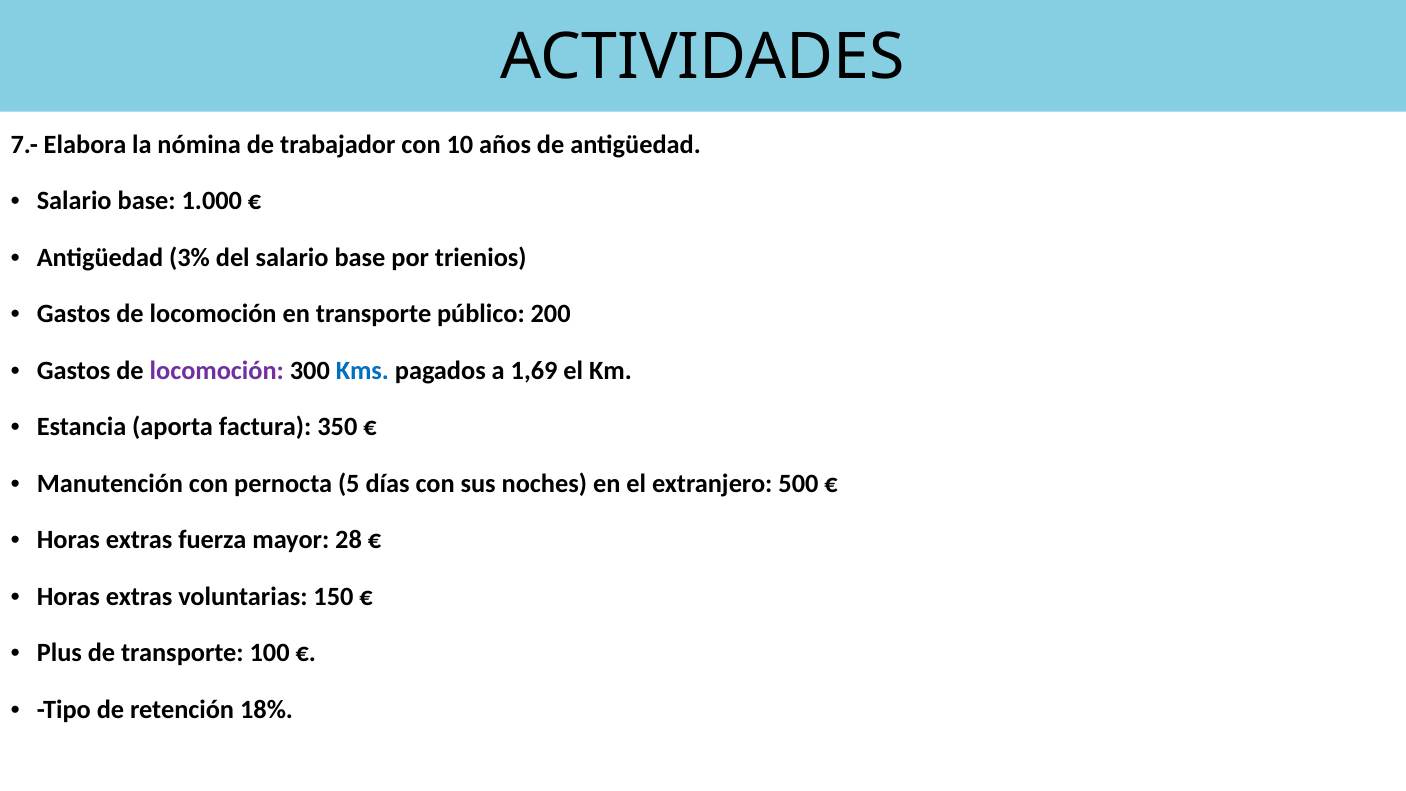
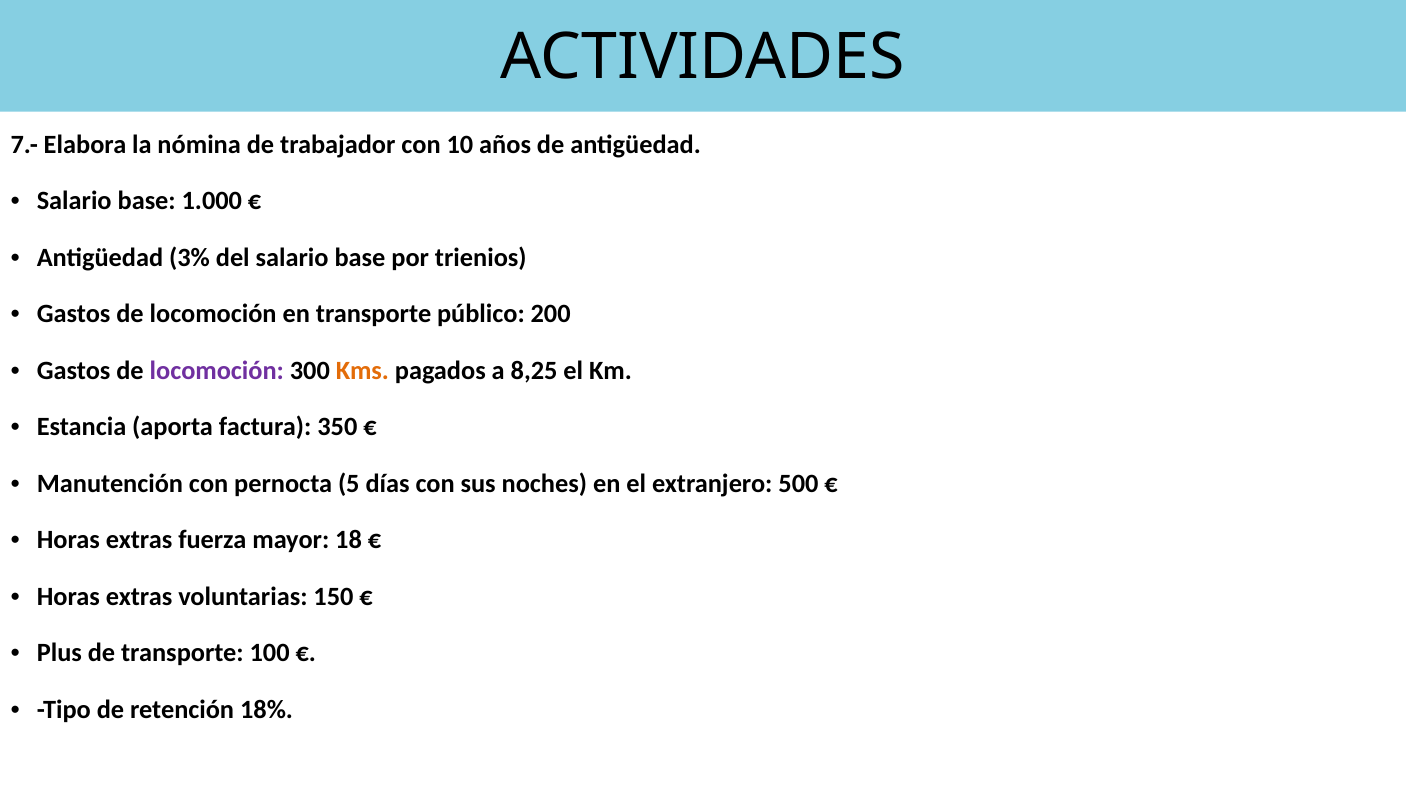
Kms colour: blue -> orange (362, 370)
1,69: 1,69 -> 8,25 (534, 370)
28: 28 -> 18 (349, 540)
